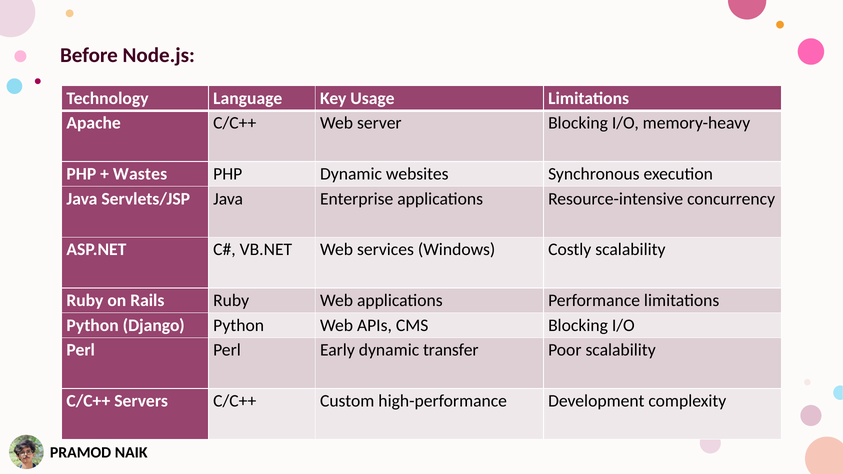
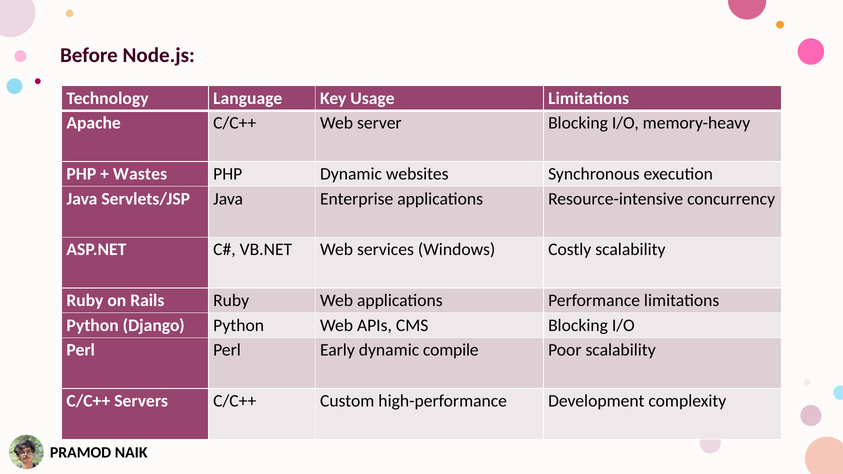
transfer: transfer -> compile (451, 350)
